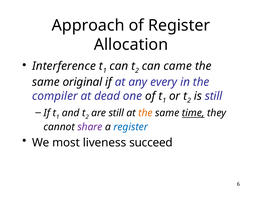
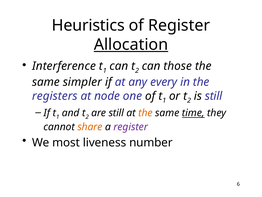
Approach: Approach -> Heuristics (88, 25)
Allocation underline: none -> present (131, 45)
came: came -> those (178, 66)
original: original -> simpler (82, 82)
compiler: compiler -> registers (55, 96)
dead: dead -> node (107, 96)
share colour: purple -> orange (90, 127)
register colour: blue -> purple (131, 127)
succeed: succeed -> number (151, 142)
